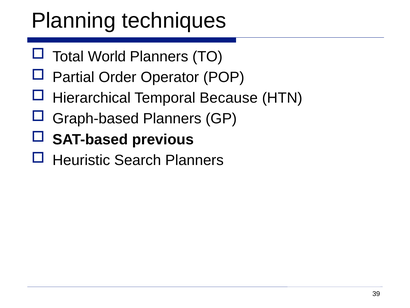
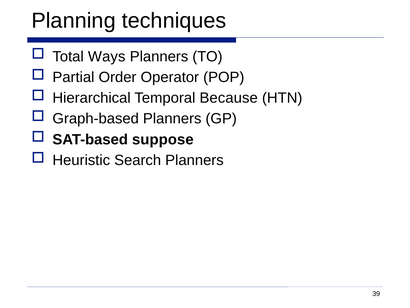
World: World -> Ways (107, 56)
previous: previous -> suppose (163, 139)
